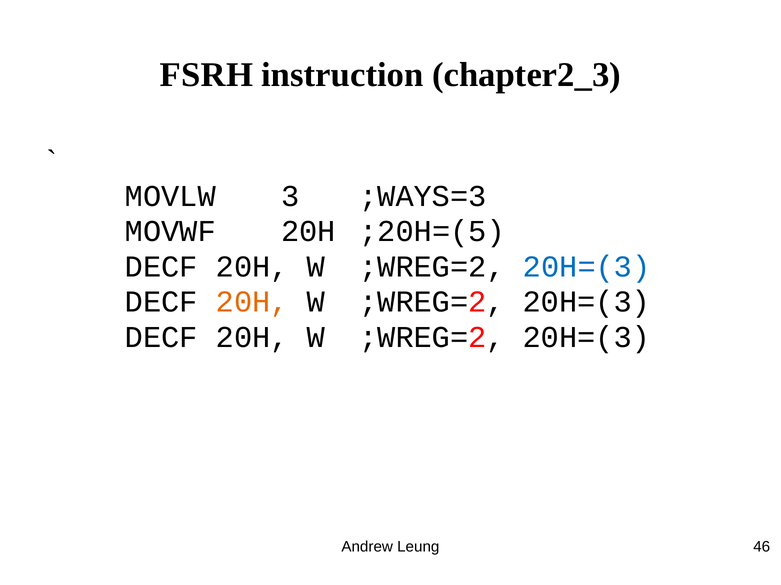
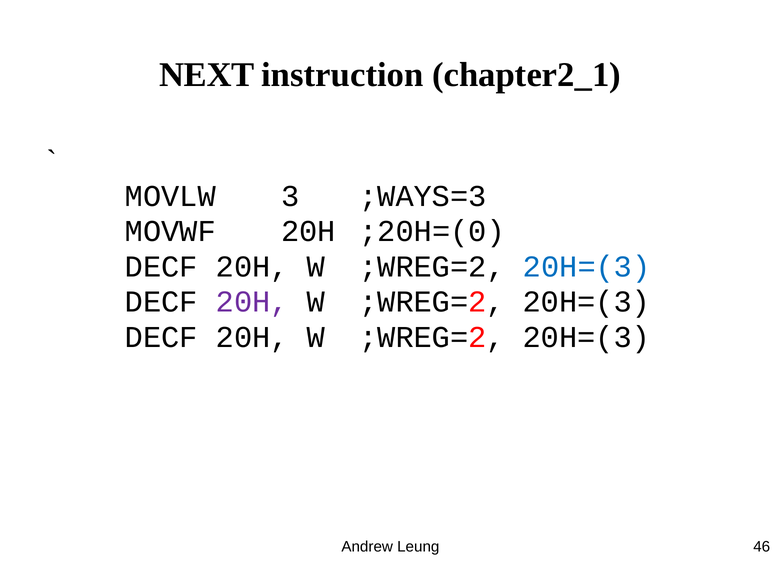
FSRH: FSRH -> NEXT (207, 75)
chapter2_3: chapter2_3 -> chapter2_1 (527, 75)
;20H=(5: ;20H=(5 -> ;20H=(0 (432, 232)
20H colour: orange -> purple (252, 302)
